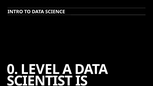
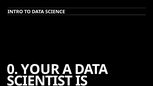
LEVEL: LEVEL -> YOUR (40, 69)
